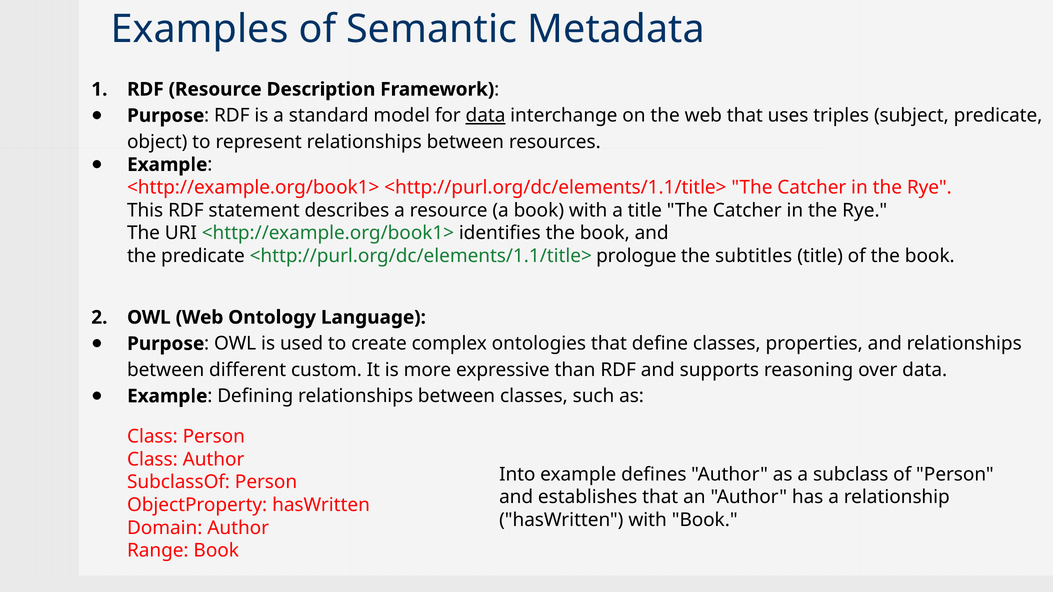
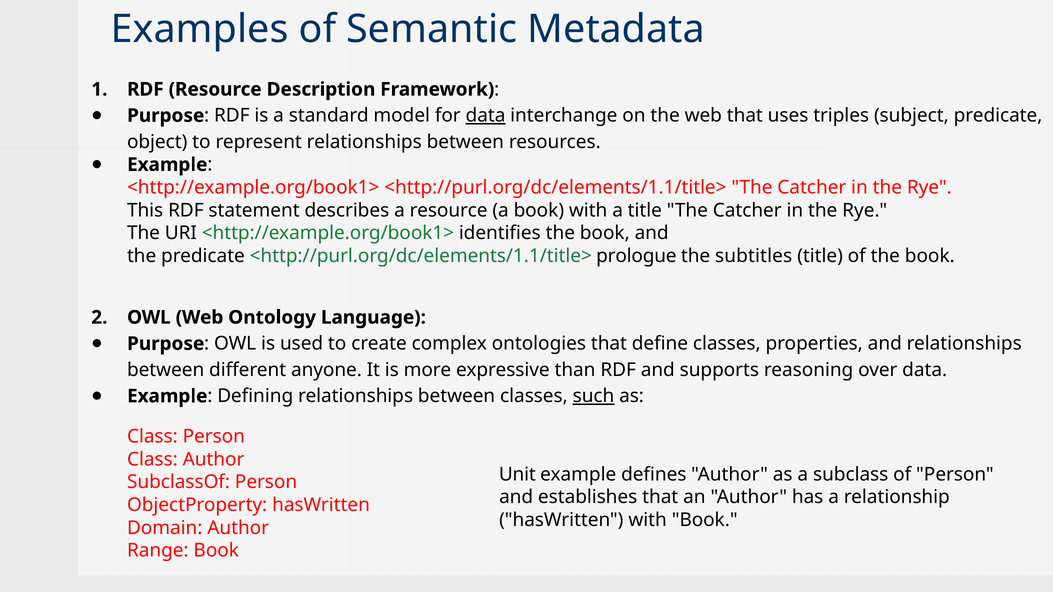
custom: custom -> anyone (326, 370)
such underline: none -> present (594, 396)
Into: Into -> Unit (517, 475)
